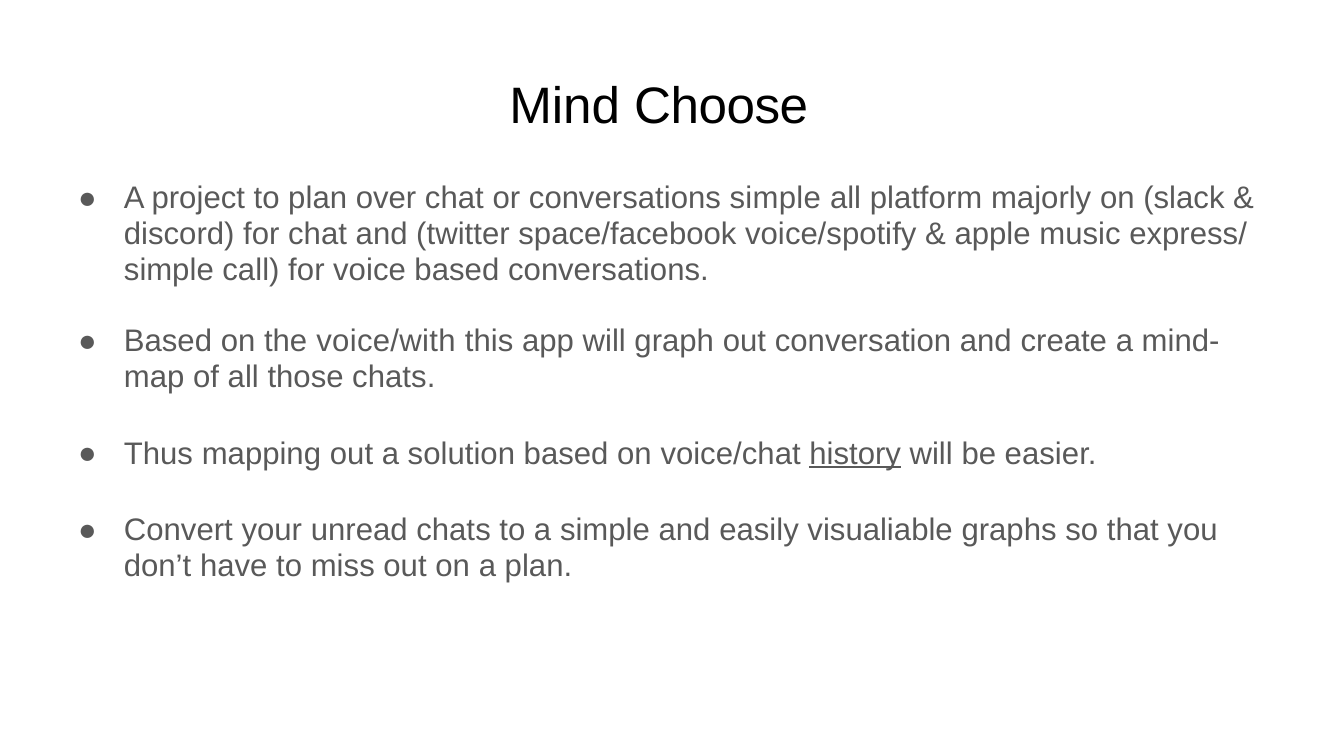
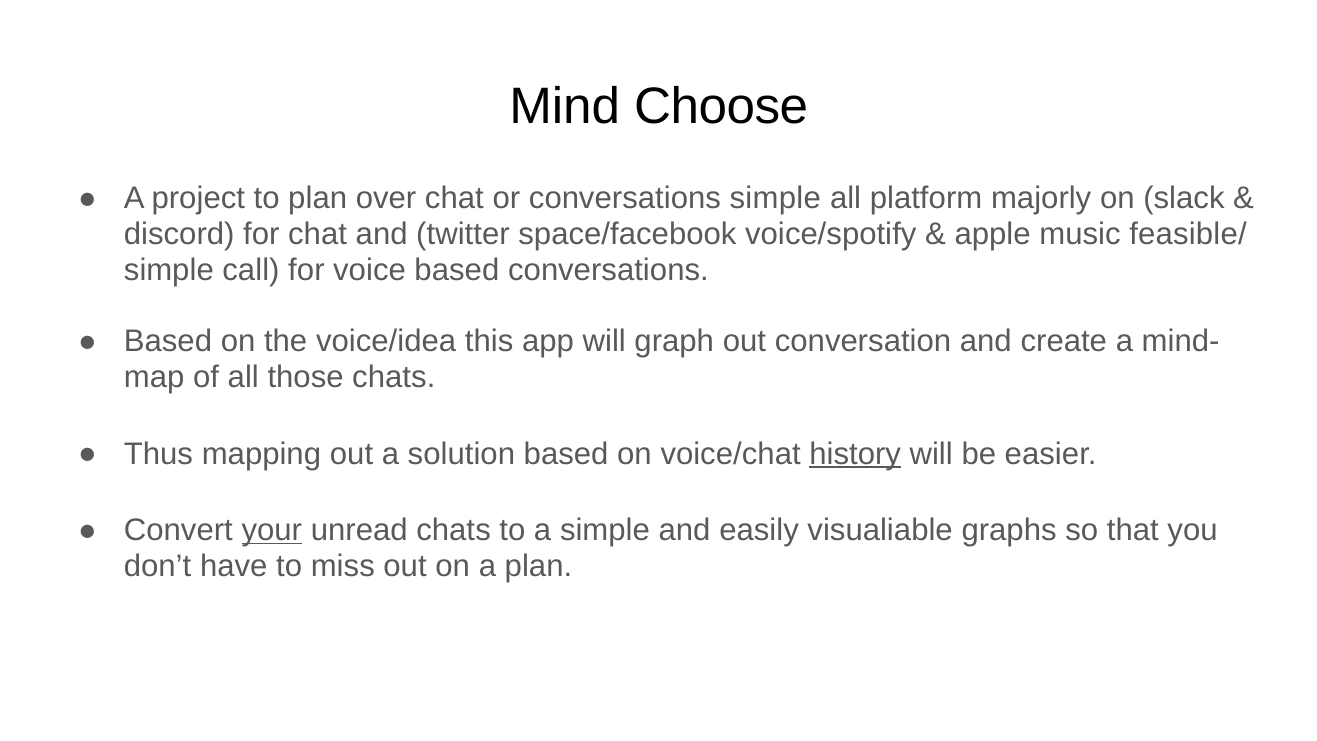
express/: express/ -> feasible/ (1188, 234)
voice/with: voice/with -> voice/idea (386, 342)
your underline: none -> present (272, 530)
